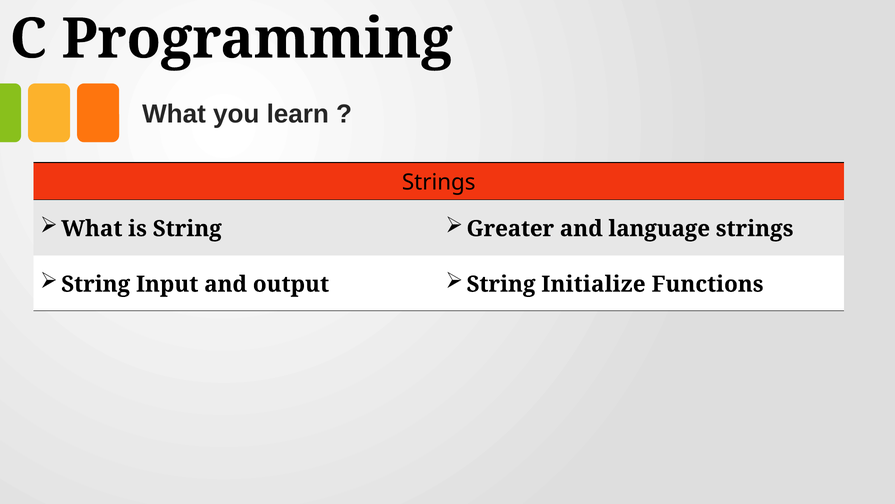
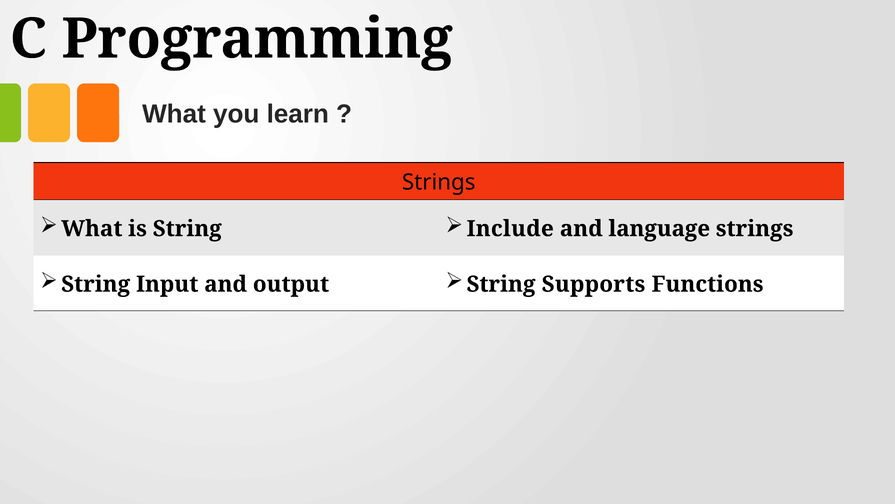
Greater: Greater -> Include (510, 229)
Initialize: Initialize -> Supports (593, 284)
